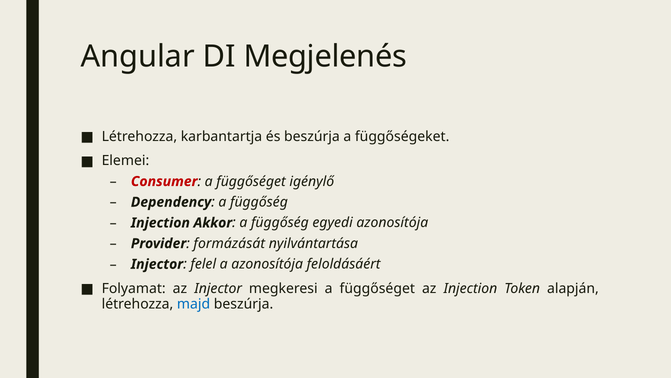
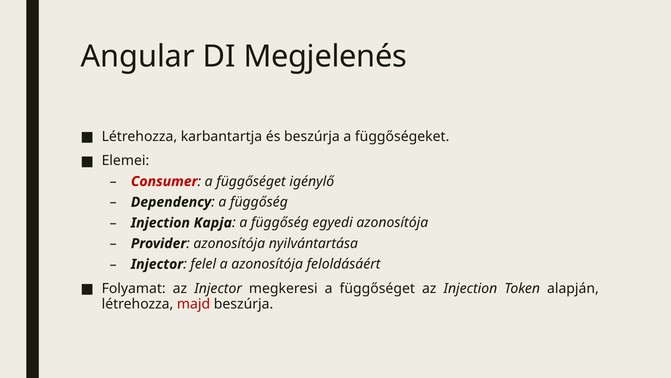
Akkor: Akkor -> Kapja (213, 222)
formázását: formázását -> azonosítója (229, 243)
majd colour: blue -> red (194, 304)
